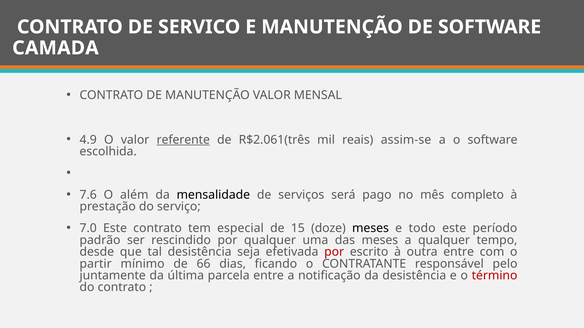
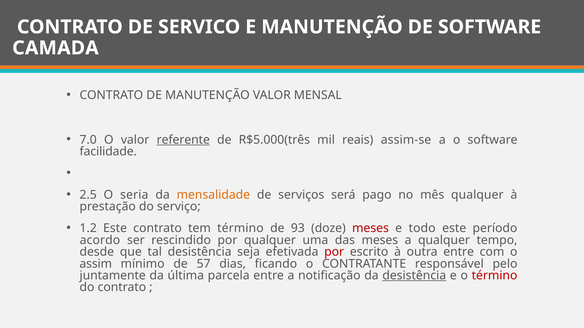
4.9: 4.9 -> 7.0 (88, 140)
R$2.061(três: R$2.061(três -> R$5.000(três (274, 140)
escolhida: escolhida -> facilidade (108, 152)
7.6: 7.6 -> 2.5 (88, 195)
além: além -> seria (134, 195)
mensalidade colour: black -> orange (213, 195)
mês completo: completo -> qualquer (477, 195)
7.0: 7.0 -> 1.2 (88, 229)
tem especial: especial -> término (240, 229)
15: 15 -> 93 (298, 229)
meses colour: black -> red (370, 229)
padrão: padrão -> acordo (100, 240)
partir: partir -> assim (96, 264)
66: 66 -> 57 (204, 264)
desistência underline: none -> present (414, 276)
